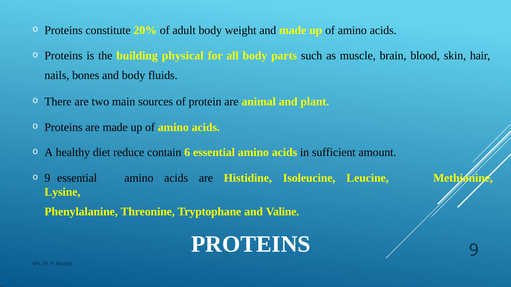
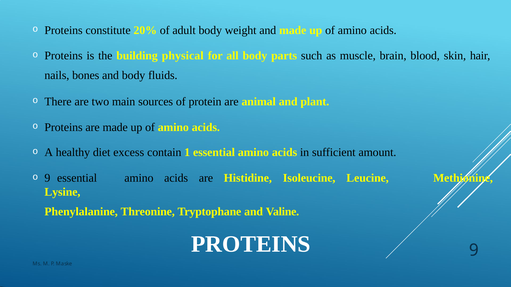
reduce: reduce -> excess (129, 153)
6: 6 -> 1 (187, 153)
